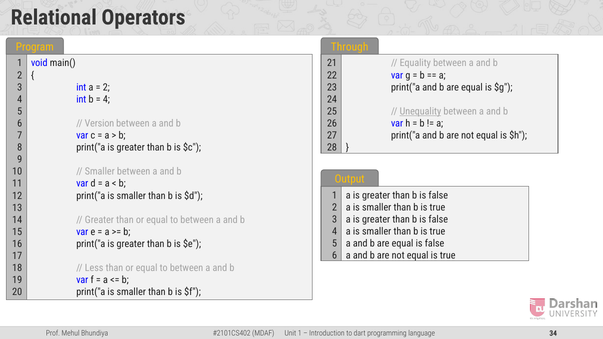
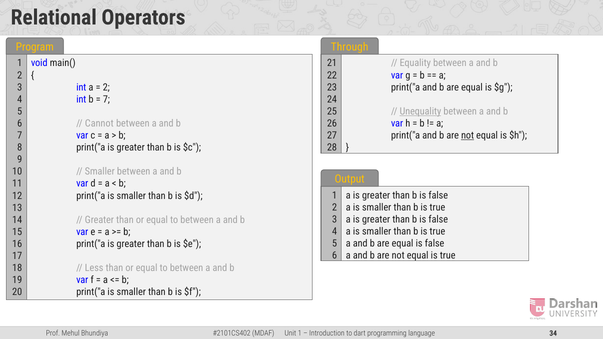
4: 4 -> 7 (106, 99)
Version: Version -> Cannot (99, 123)
not underline: none -> present (468, 136)
